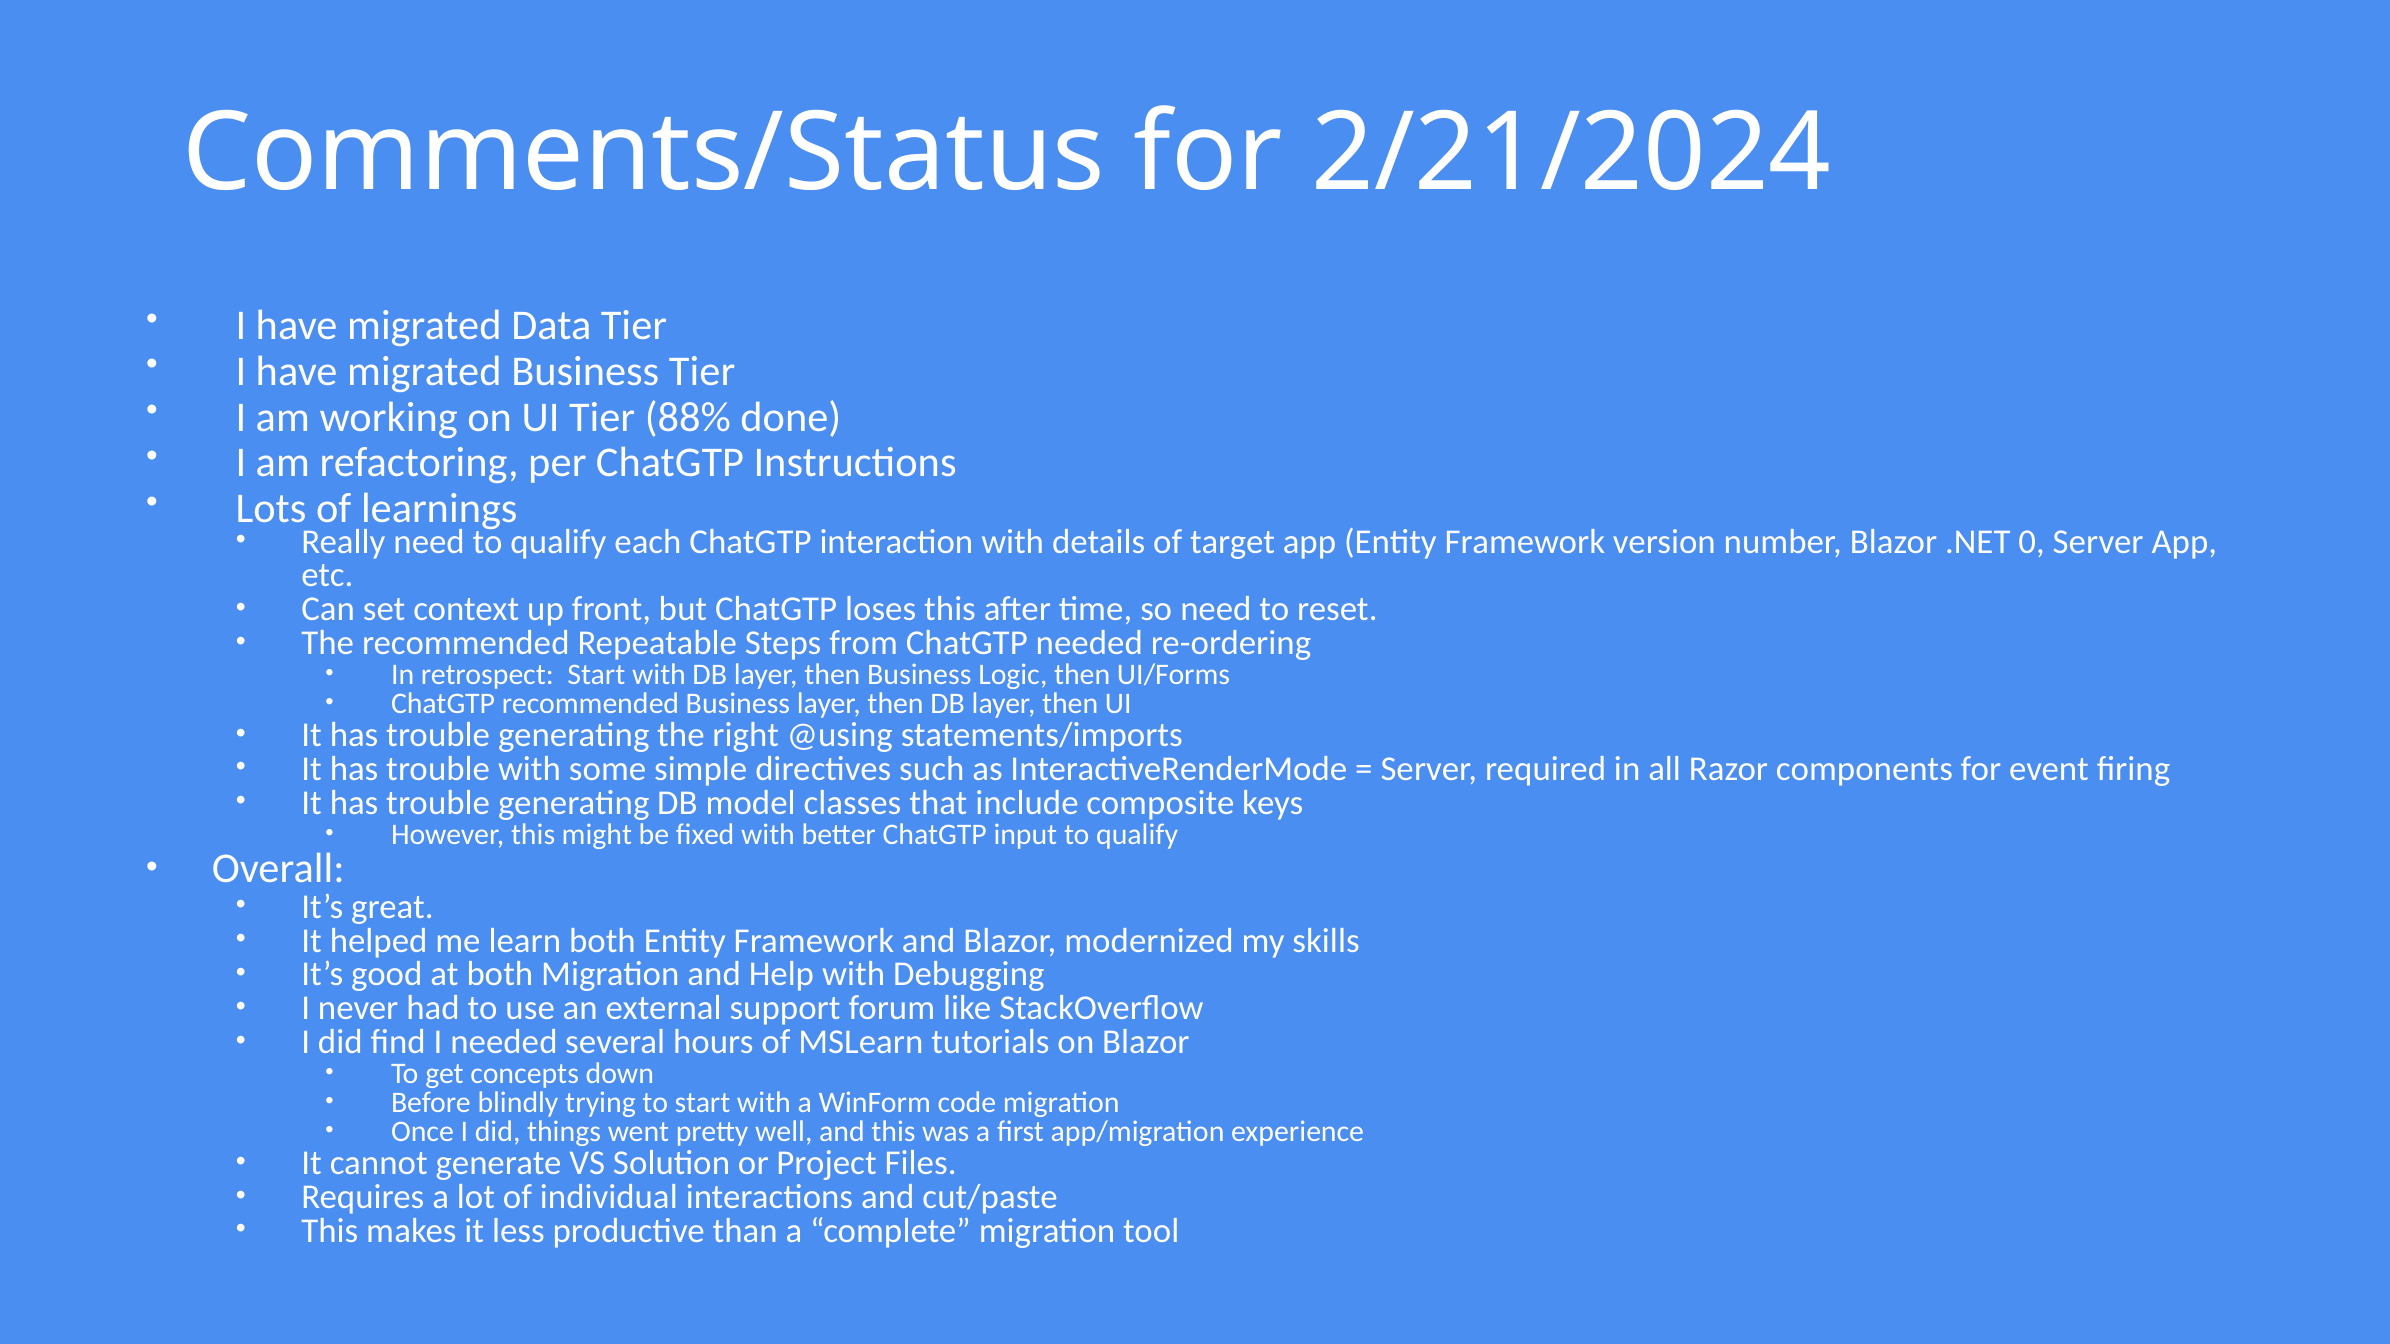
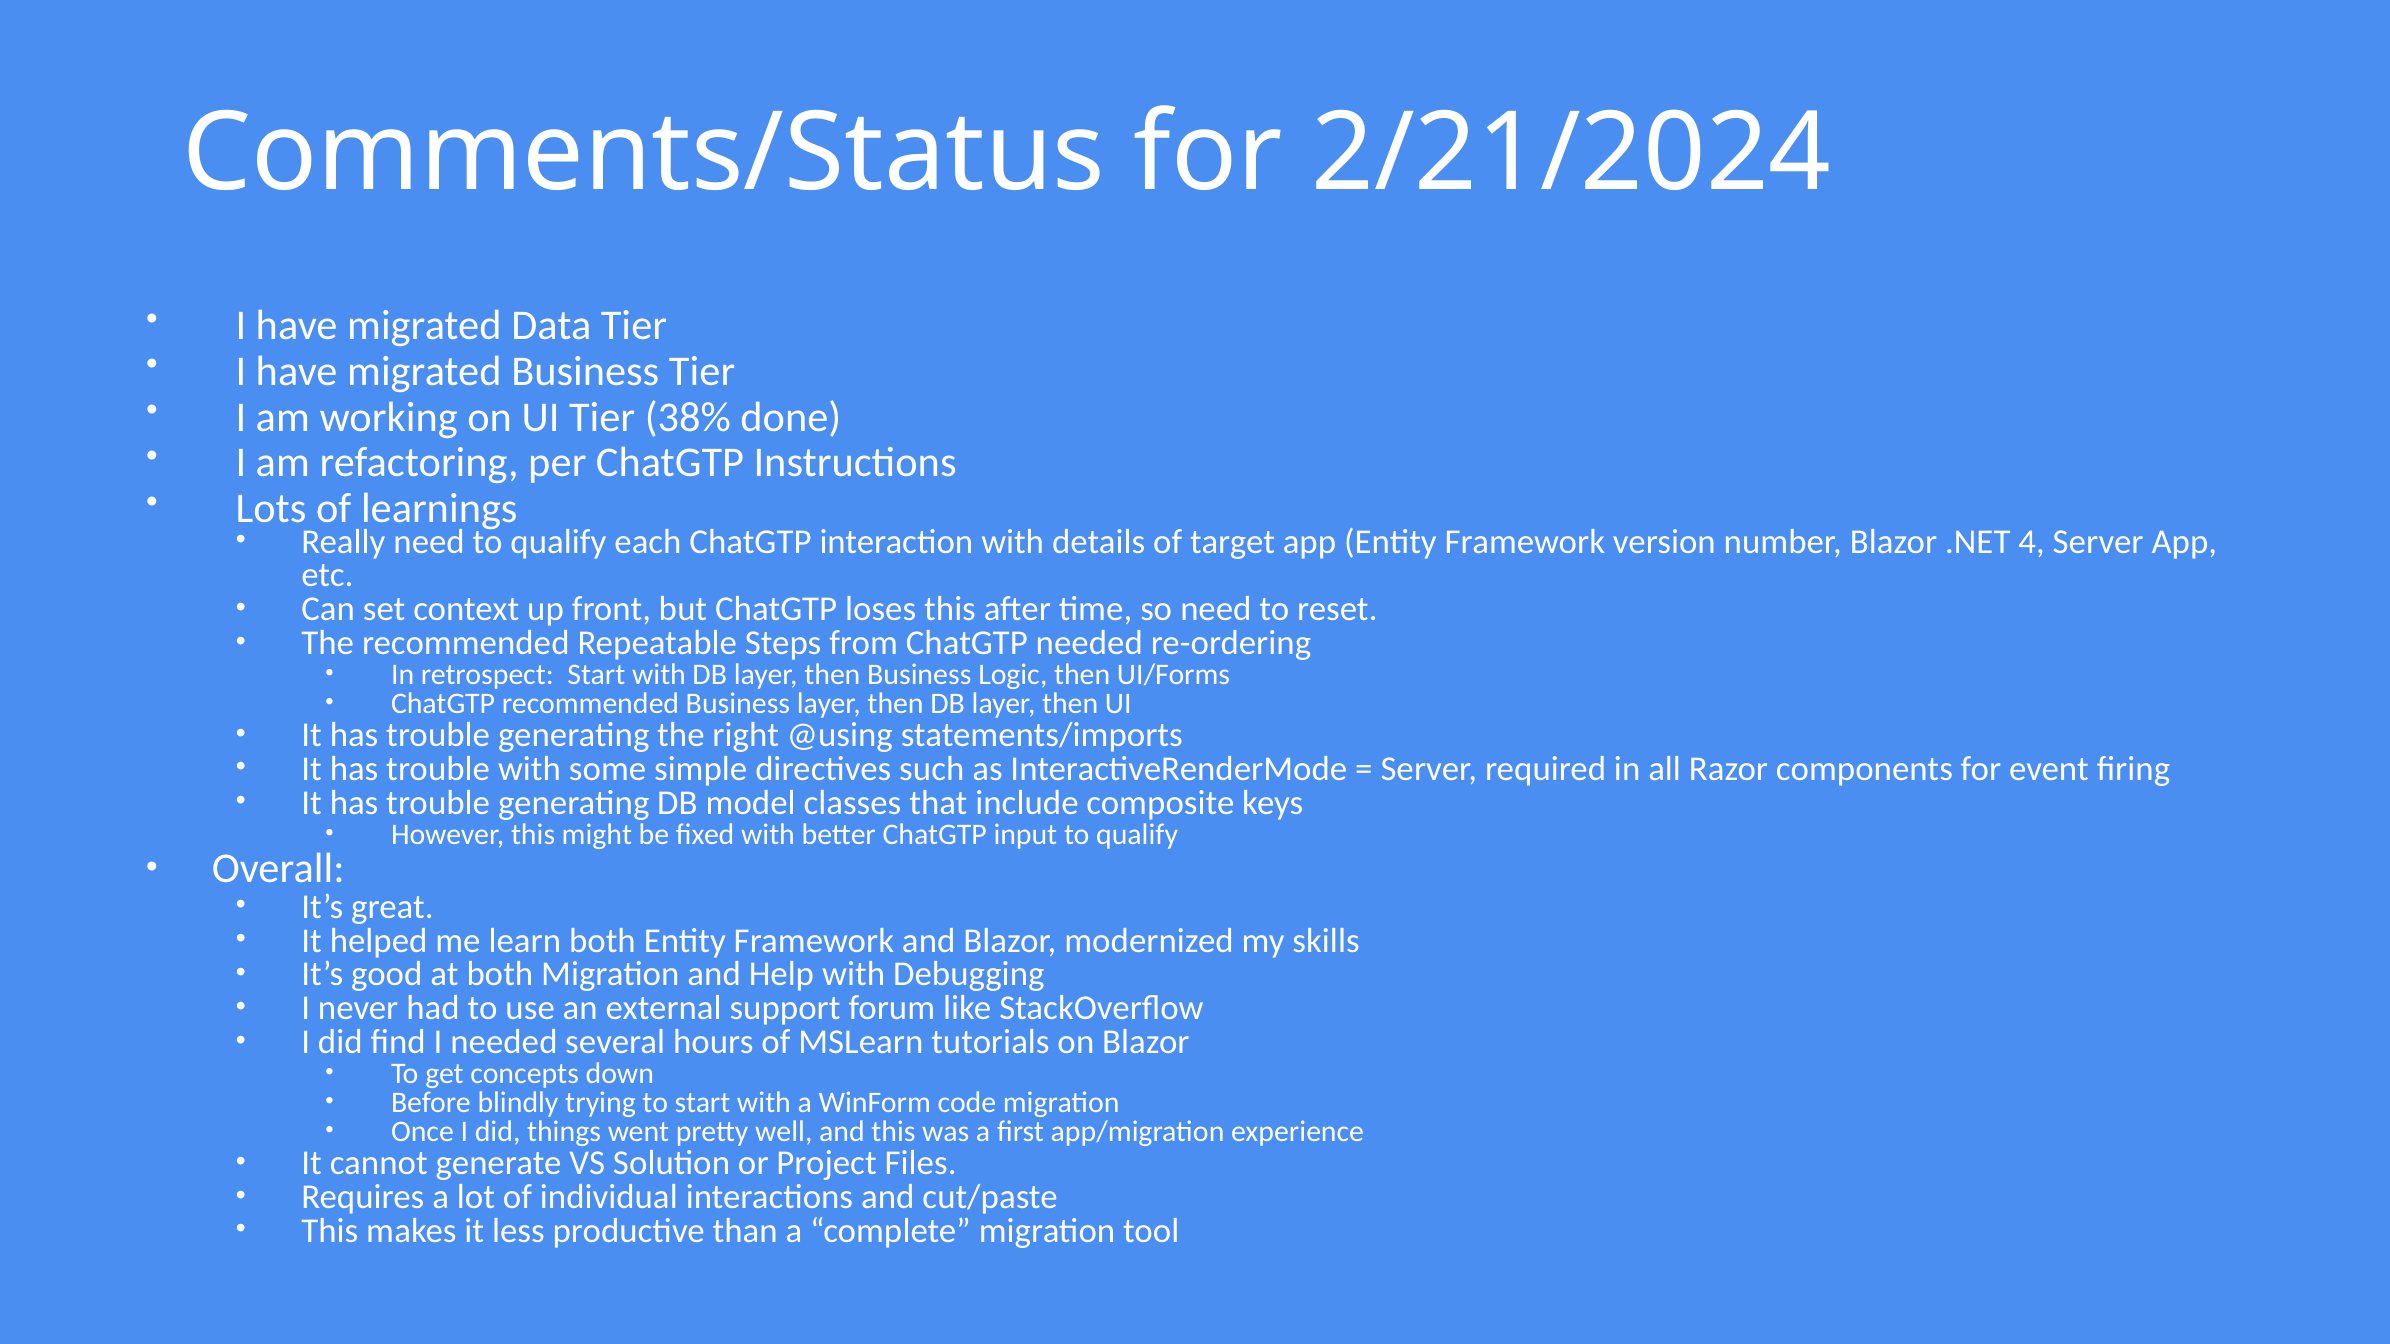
88%: 88% -> 38% (688, 417)
0: 0 -> 4 (2032, 542)
